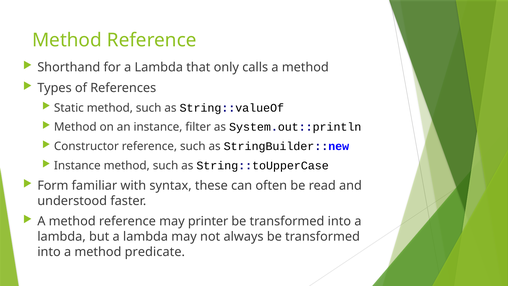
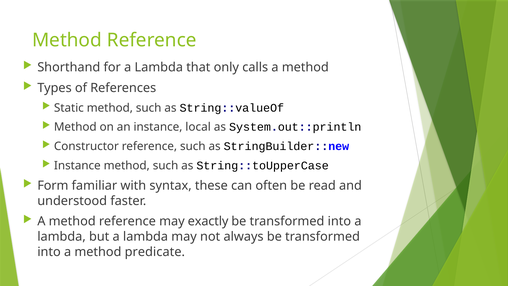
filter: filter -> local (198, 127)
printer: printer -> exactly (208, 221)
